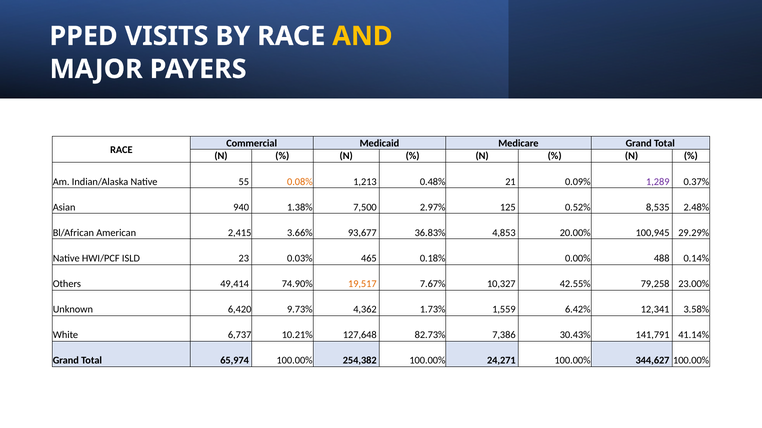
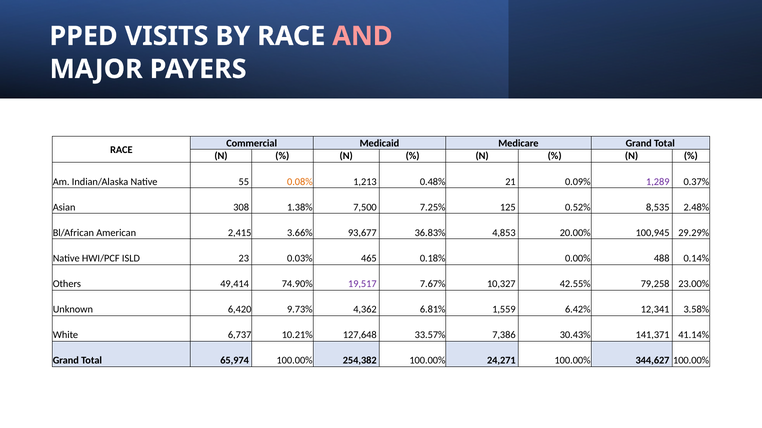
AND colour: yellow -> pink (362, 36)
940: 940 -> 308 (241, 208)
2.97%: 2.97% -> 7.25% (433, 208)
19,517 colour: orange -> purple (362, 284)
1.73%: 1.73% -> 6.81% (433, 310)
82.73%: 82.73% -> 33.57% (430, 335)
141,791: 141,791 -> 141,371 (653, 335)
